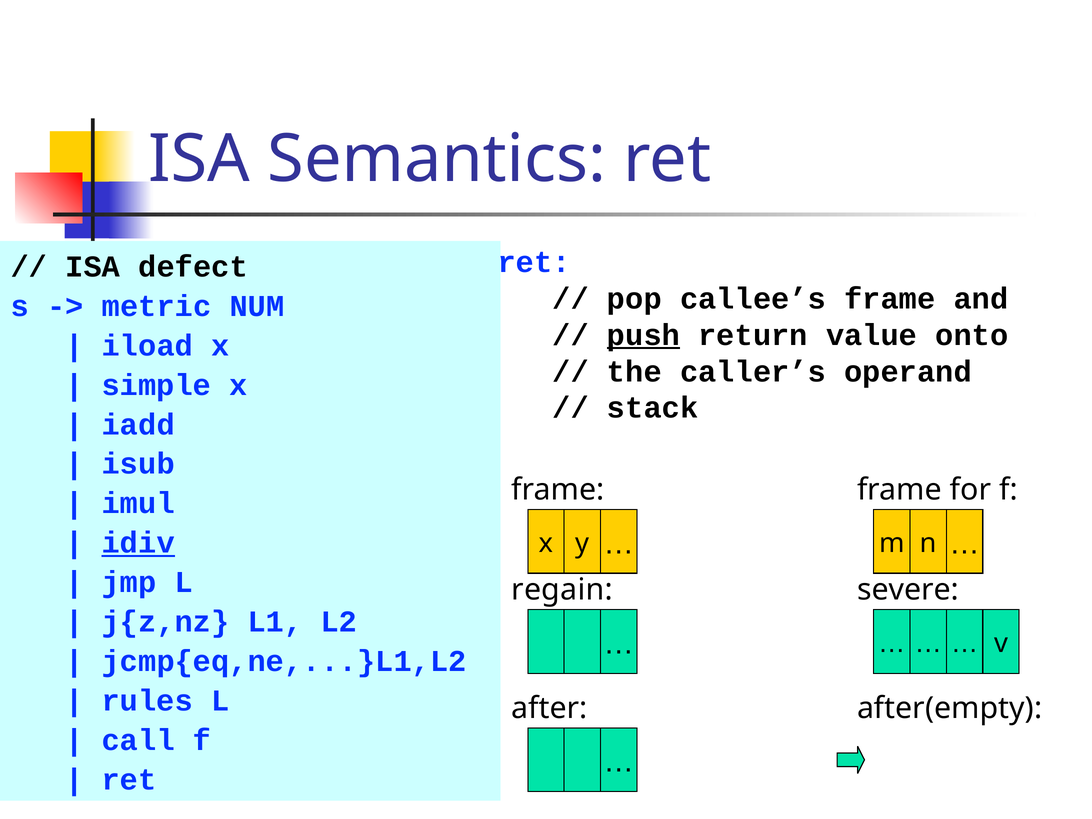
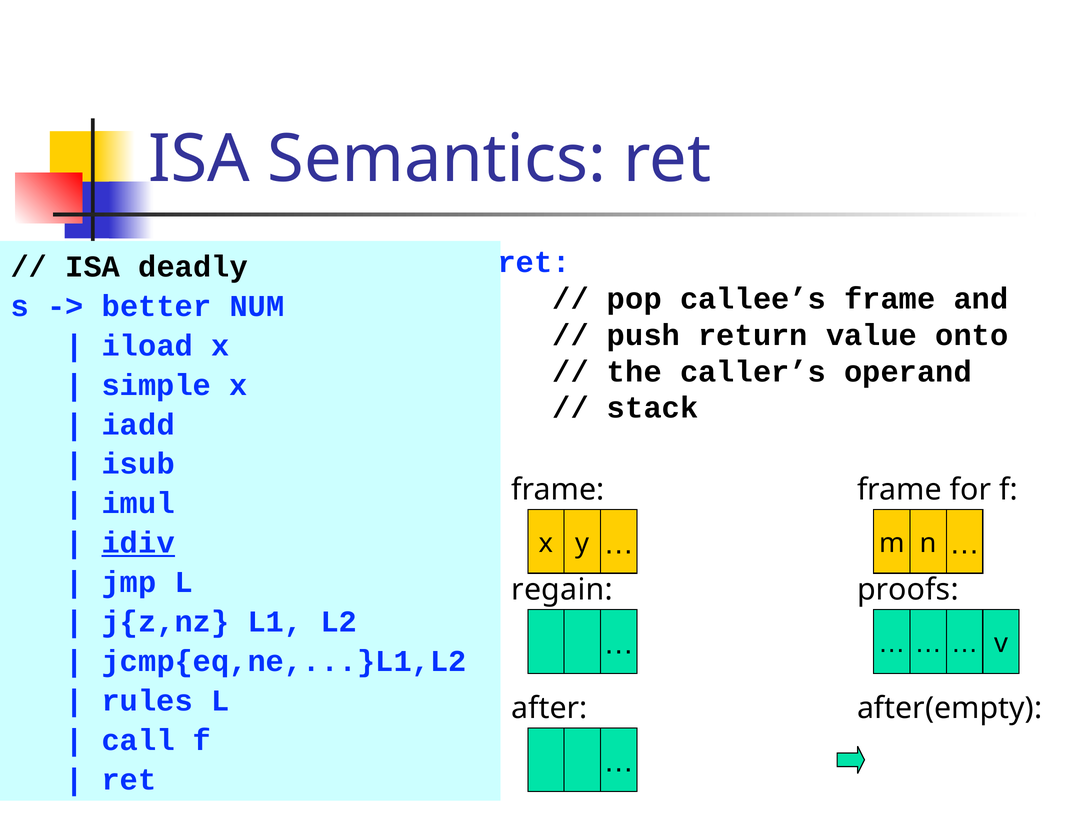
defect: defect -> deadly (193, 267)
metric: metric -> better (157, 306)
push underline: present -> none (643, 335)
severe: severe -> proofs (908, 590)
